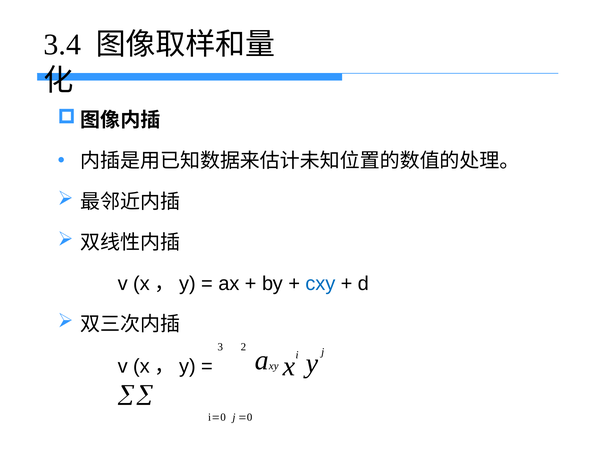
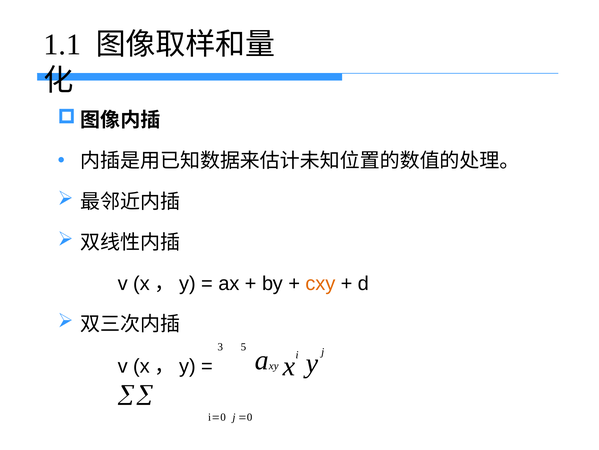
3.4: 3.4 -> 1.1 (62, 45)
cxy colour: blue -> orange (320, 283)
2: 2 -> 5 (243, 346)
